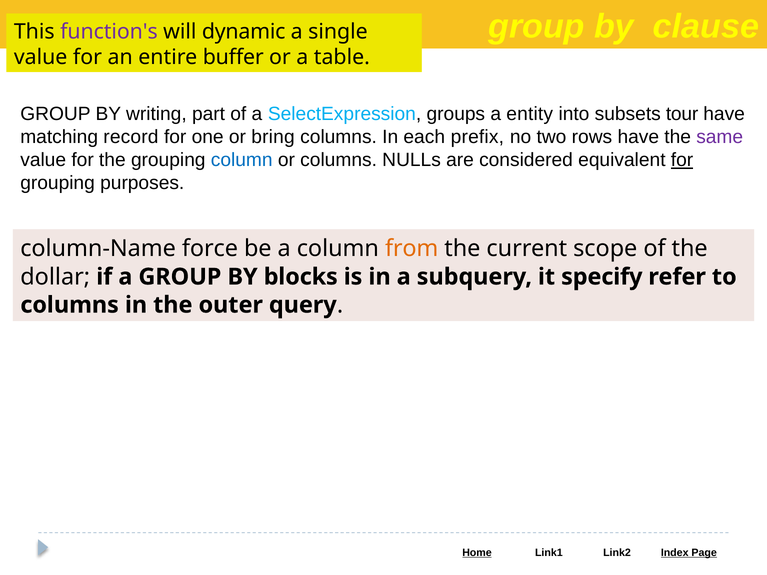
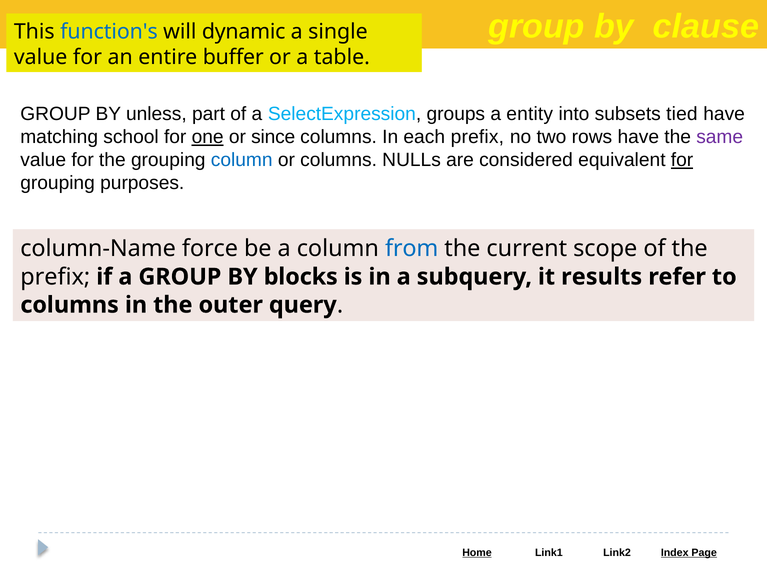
function's colour: purple -> blue (109, 32)
writing: writing -> unless (156, 114)
tour: tour -> tied (682, 114)
record: record -> school (131, 137)
one underline: none -> present (208, 137)
bring: bring -> since (273, 137)
from colour: orange -> blue (412, 249)
dollar: dollar -> prefix (55, 277)
specify: specify -> results (602, 277)
